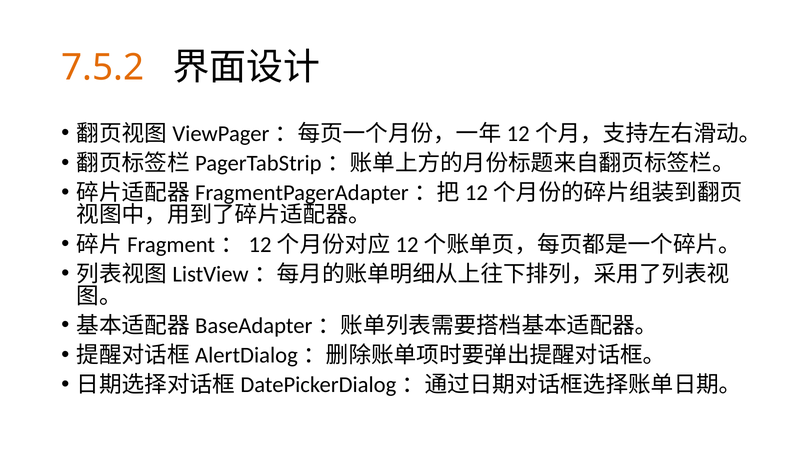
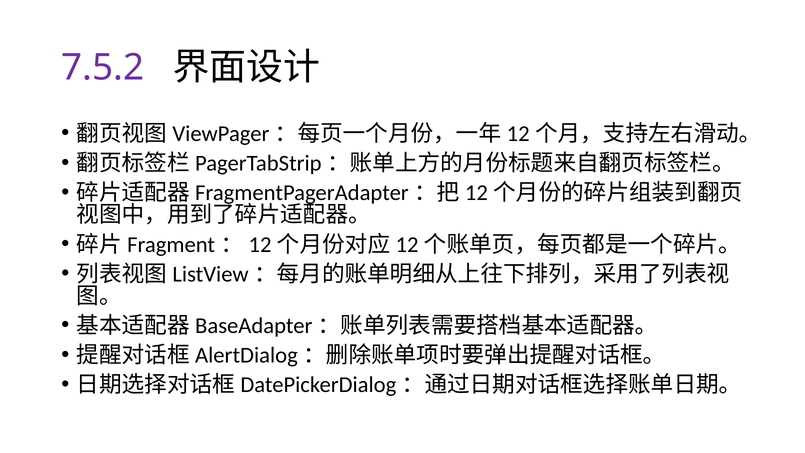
7.5.2 colour: orange -> purple (103, 68)
